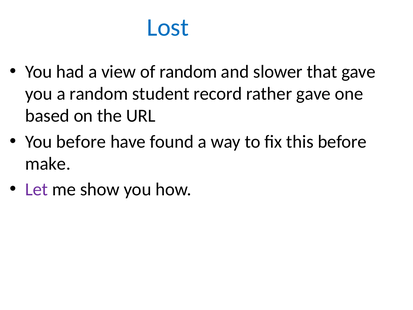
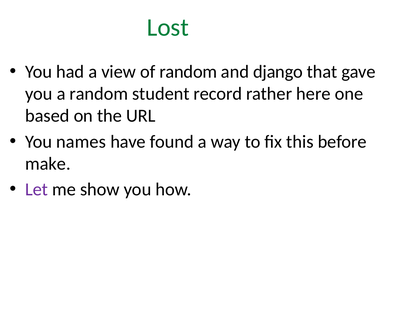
Lost colour: blue -> green (168, 28)
slower: slower -> django (278, 72)
rather gave: gave -> here (313, 94)
You before: before -> names (81, 142)
